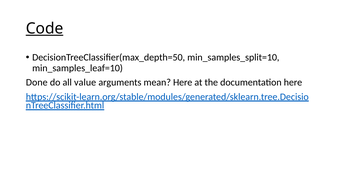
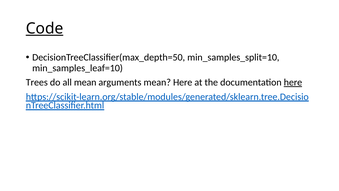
Done: Done -> Trees (37, 82)
all value: value -> mean (85, 82)
here underline: none -> present (293, 82)
